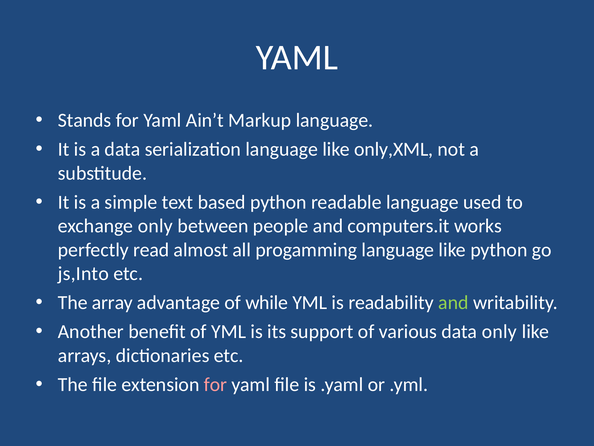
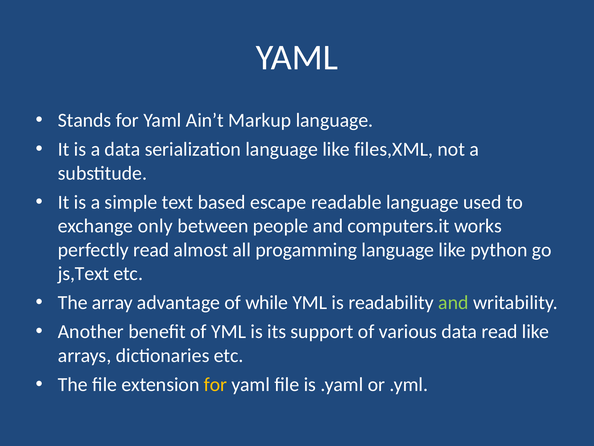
only,XML: only,XML -> files,XML (394, 149)
based python: python -> escape (278, 202)
js,Into: js,Into -> js,Text (84, 273)
data only: only -> read (500, 331)
for colour: pink -> yellow (216, 384)
